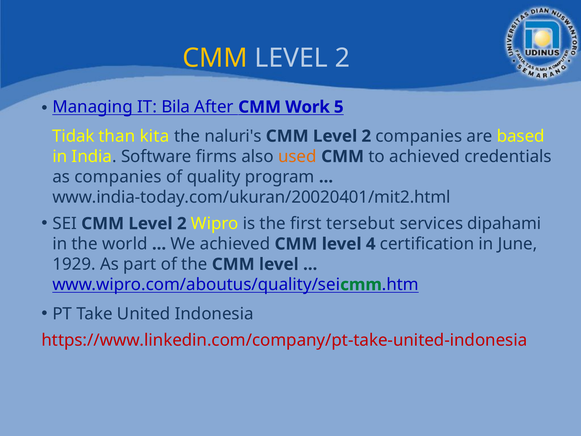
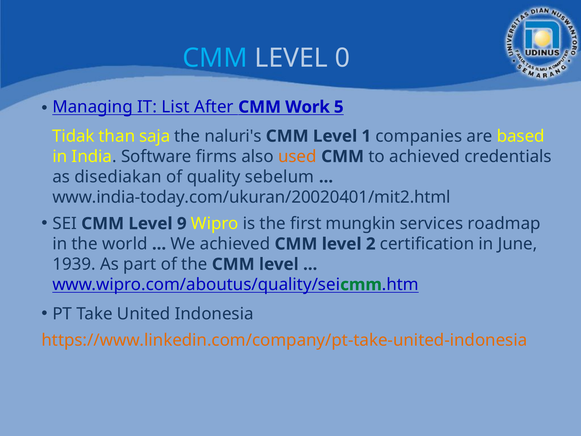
CMM colour: yellow -> light blue (215, 58)
2: 2 -> 0 (342, 58)
Bila: Bila -> List (176, 107)
kita: kita -> saja (155, 136)
2: 2 -> 1 (366, 136)
as companies: companies -> disediakan (118, 177)
program: program -> sebelum (280, 177)
SEI CMM Level 2: 2 -> 9 (182, 223)
tersebut: tersebut -> mungkin (361, 223)
dipahami: dipahami -> roadmap (504, 223)
4: 4 -> 2 (371, 244)
1929: 1929 -> 1939 (74, 264)
https://www.linkedin.com/company/pt-take-united-indonesia colour: red -> orange (284, 340)
